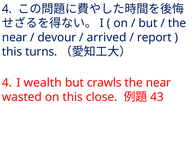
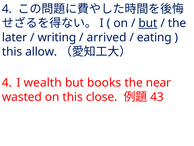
but underline: none -> present (148, 23)
near: near -> later (15, 37)
devour: devour -> writing (57, 37)
report: report -> eating (154, 37)
turns: turns -> allow (41, 52)
crawls: crawls -> books (104, 82)
